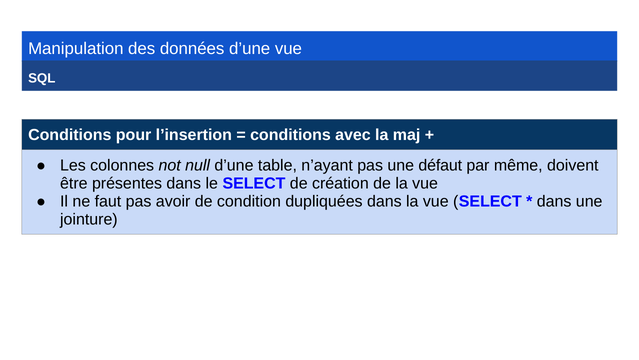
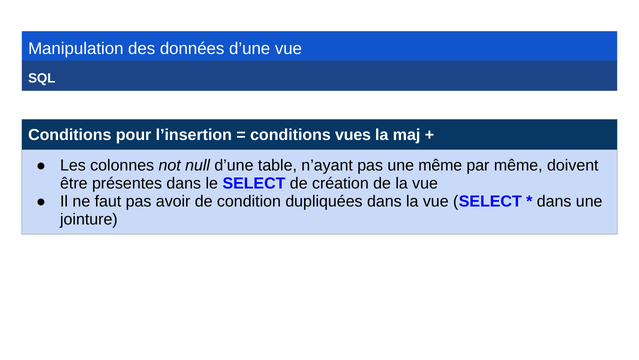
avec: avec -> vues (353, 135)
une défaut: défaut -> même (440, 165)
